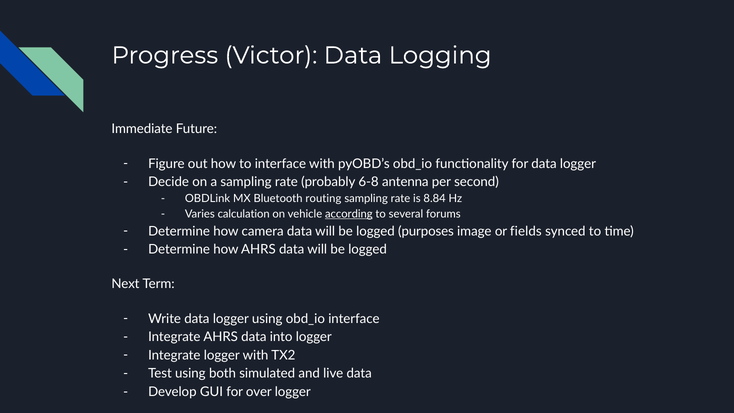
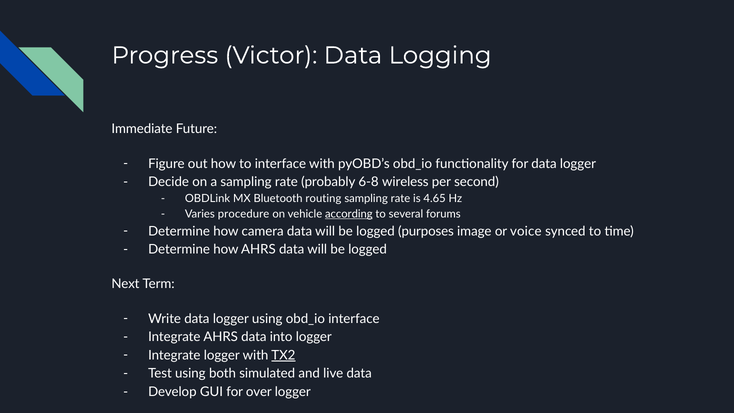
antenna: antenna -> wireless (405, 182)
8.84: 8.84 -> 4.65 (435, 198)
calculation: calculation -> procedure (244, 214)
fields: fields -> voice (526, 231)
TX2 underline: none -> present (283, 355)
